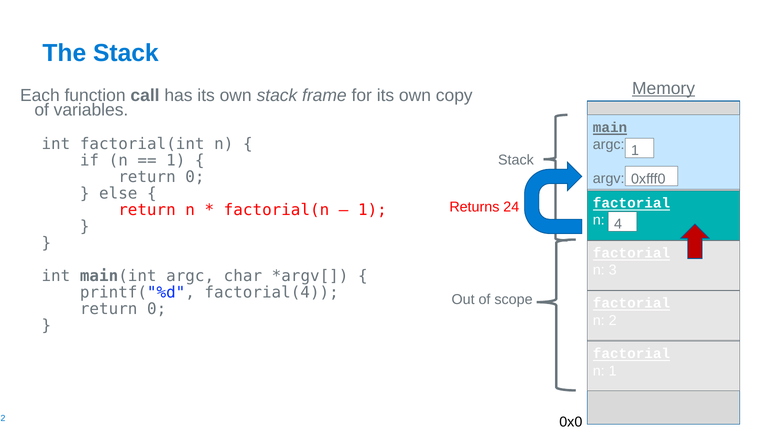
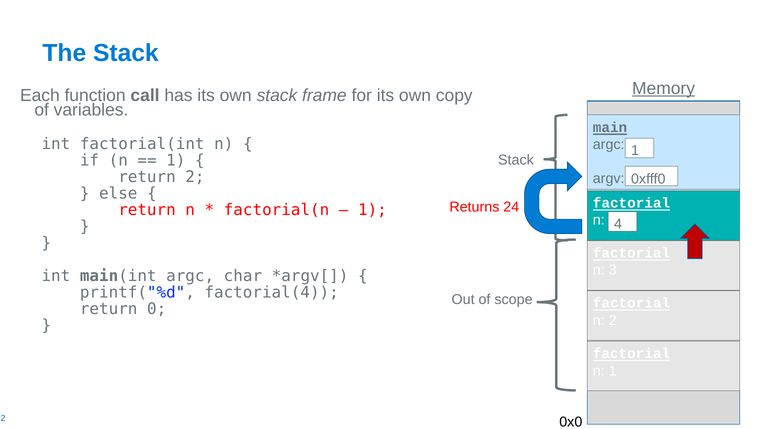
0: 0 -> 2 (195, 177)
